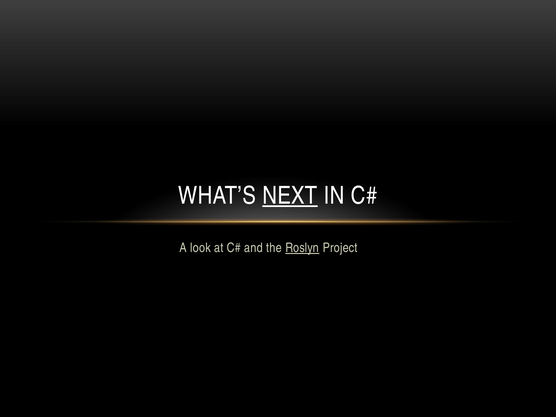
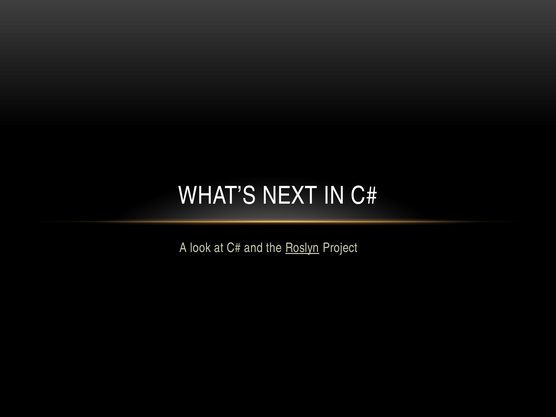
NEXT underline: present -> none (290, 196)
